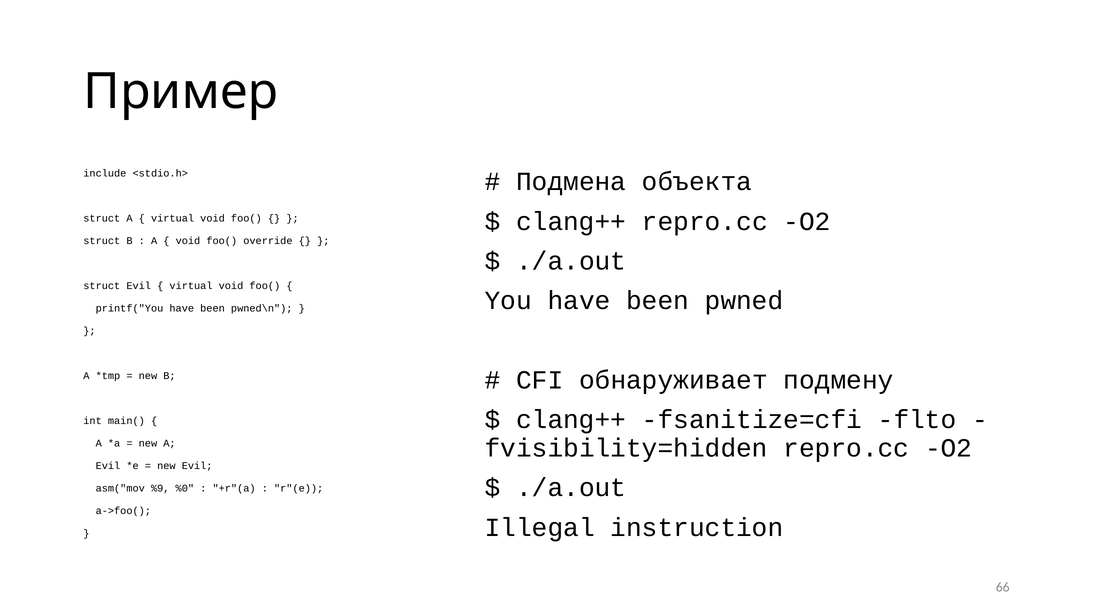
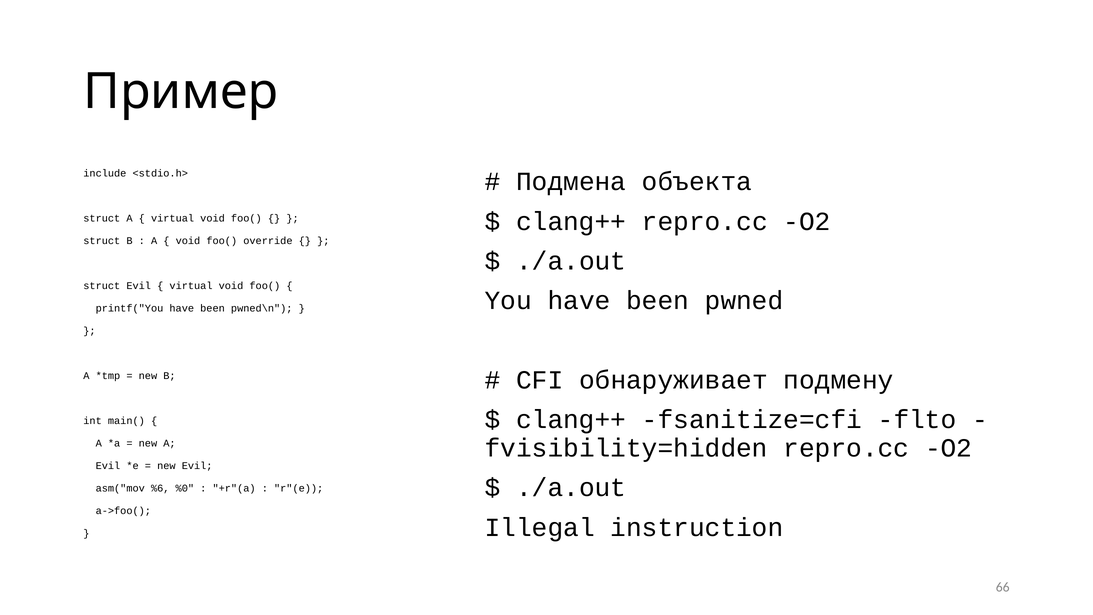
%9: %9 -> %6 (160, 488)
